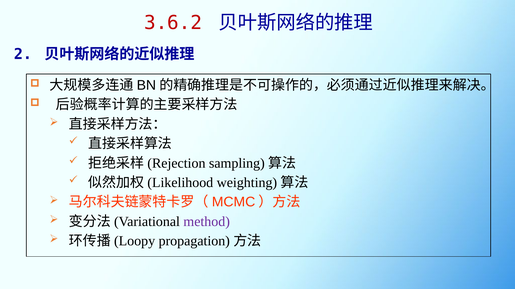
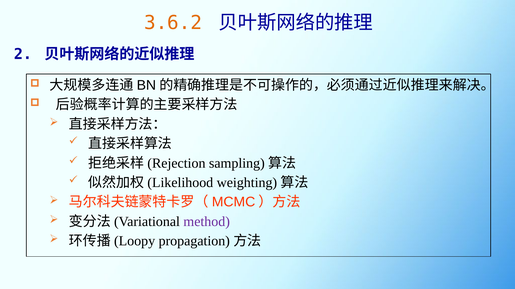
3.6.2 colour: red -> orange (173, 23)
